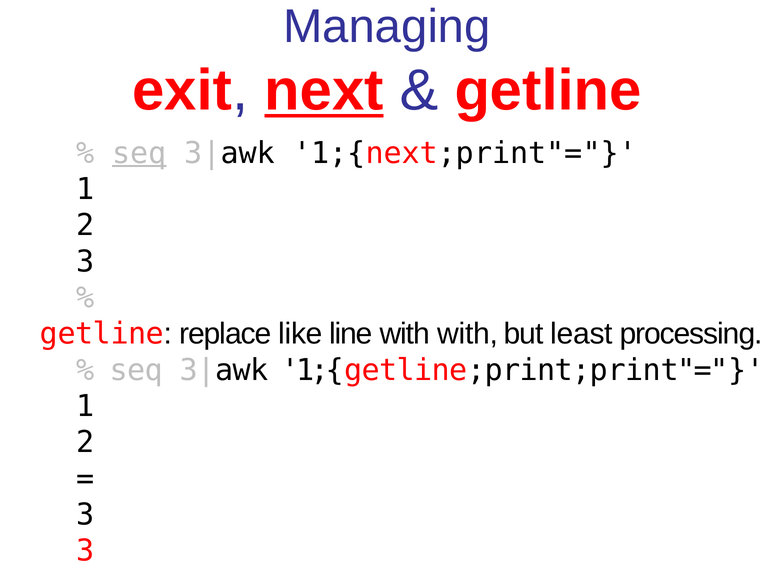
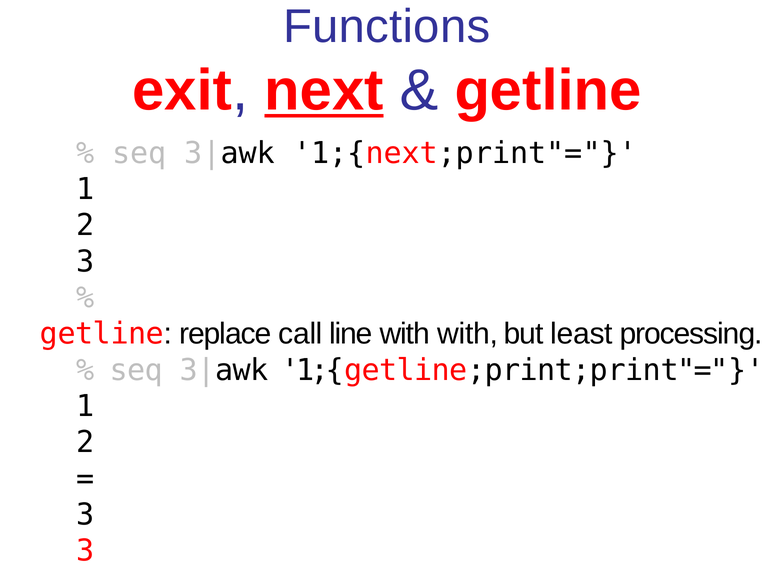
Managing: Managing -> Functions (387, 27)
seq underline: present -> none (139, 153)
like: like -> call (300, 334)
